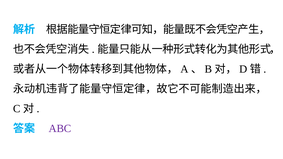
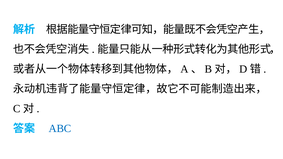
ABC colour: purple -> blue (60, 129)
